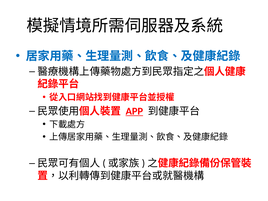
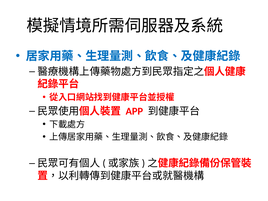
APP underline: present -> none (134, 111)
